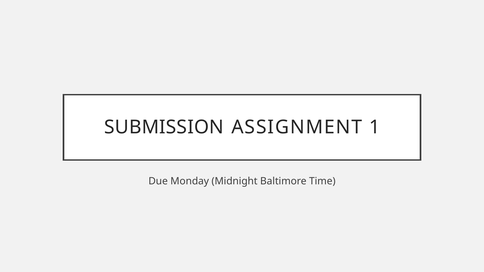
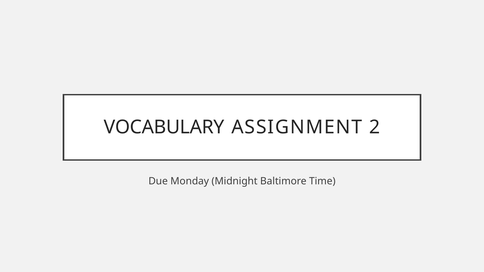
SUBMISSION: SUBMISSION -> VOCABULARY (164, 127)
1: 1 -> 2 (374, 127)
